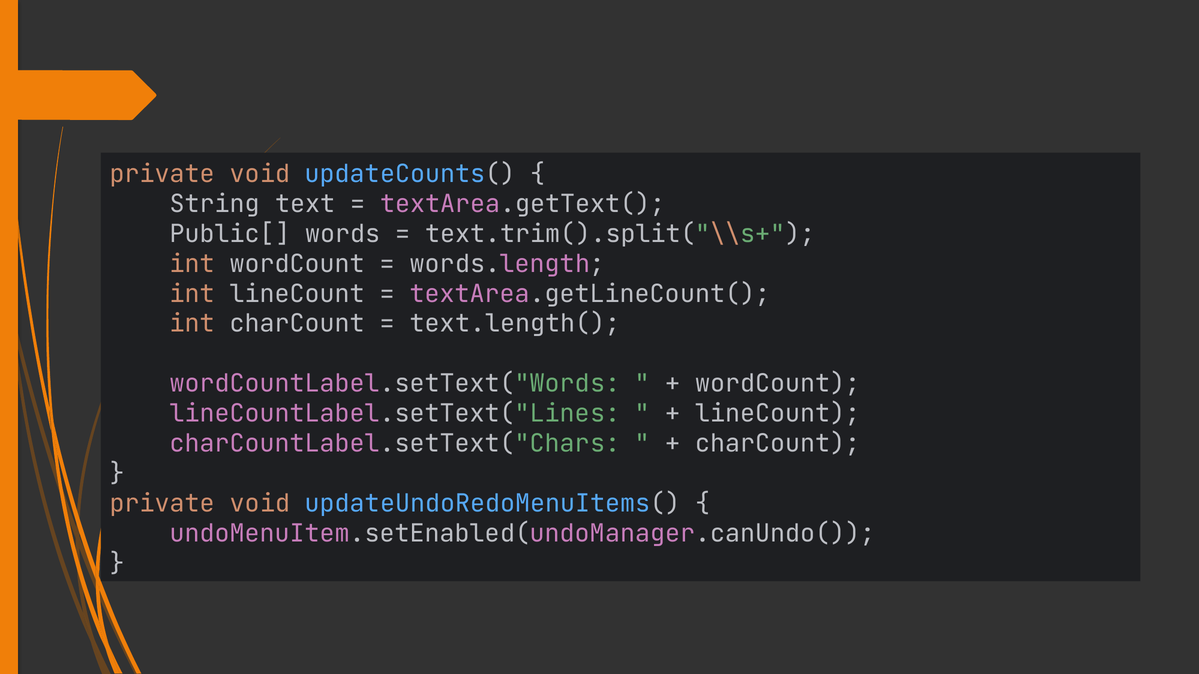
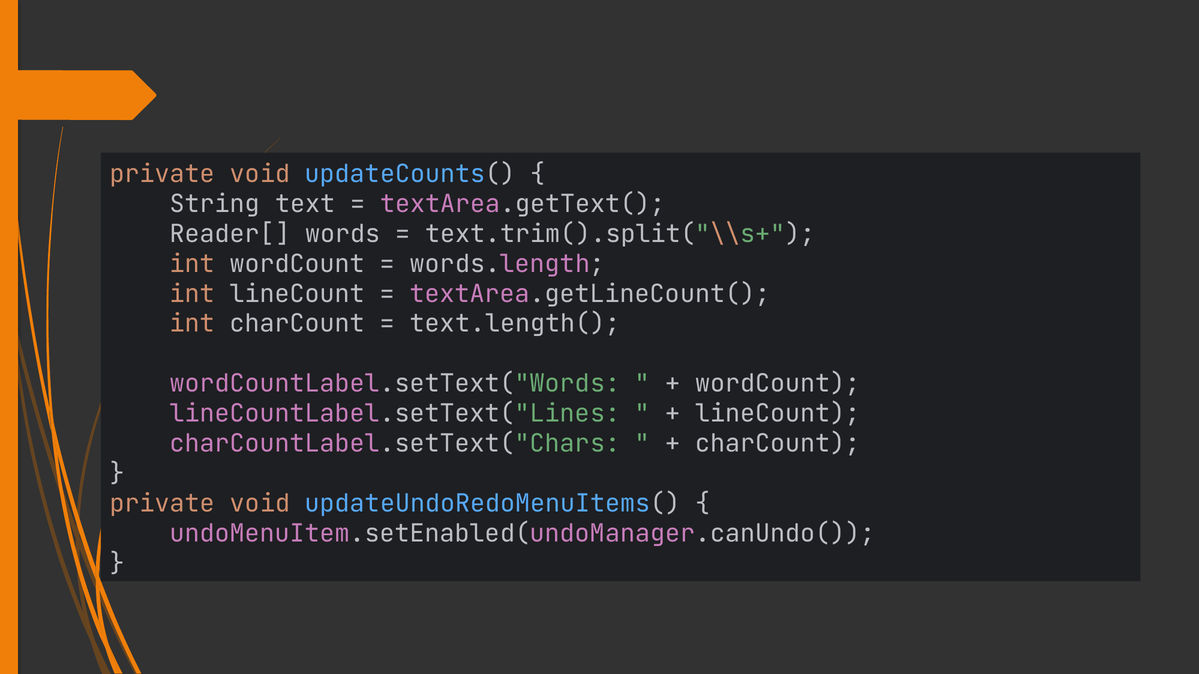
Public[: Public[ -> Reader[ (230, 234)
